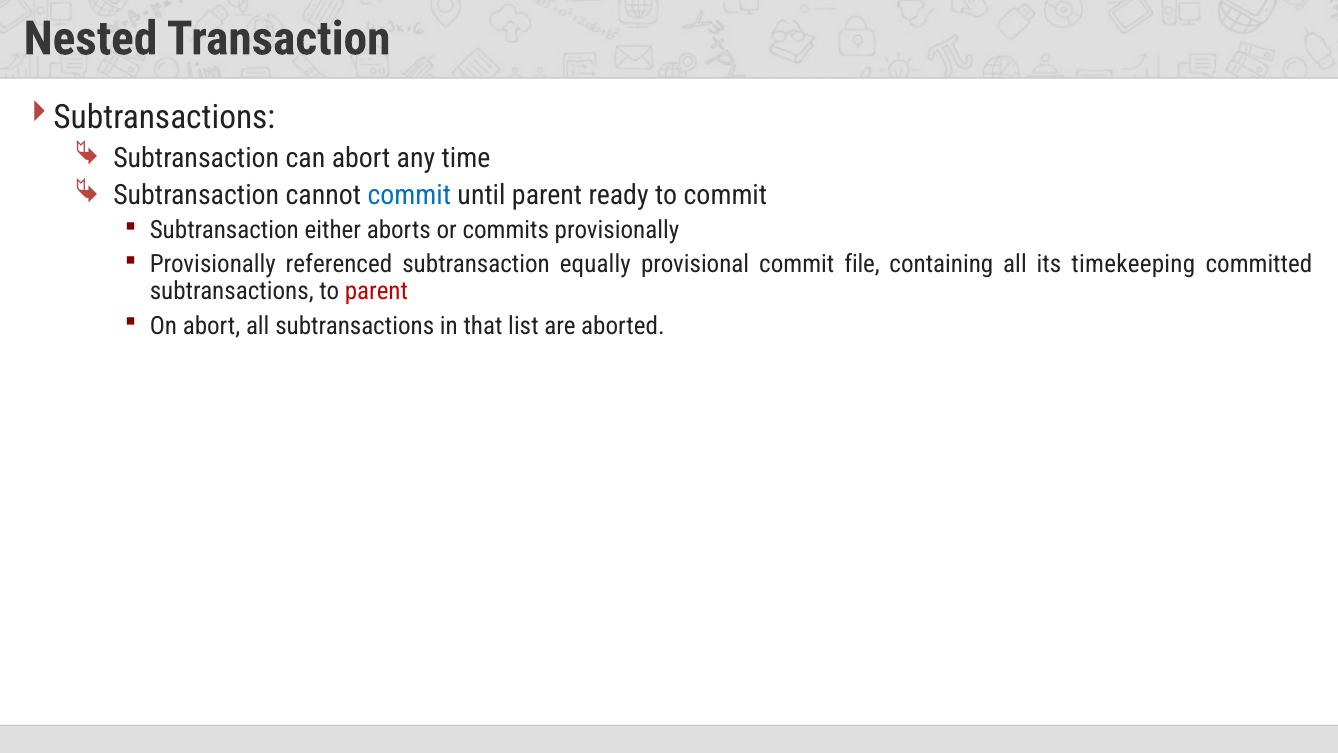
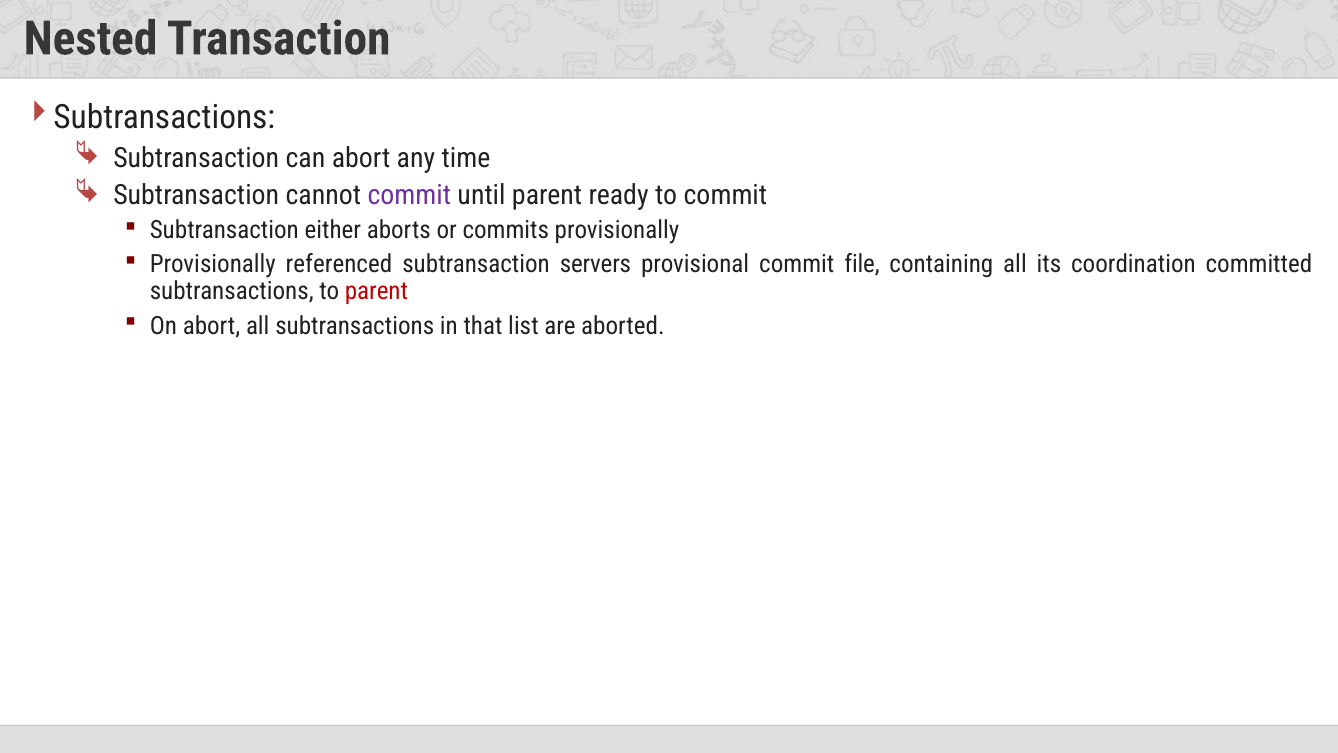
commit colour: blue -> purple (409, 195)
equally: equally -> servers (595, 264)
timekeeping: timekeeping -> coordination (1133, 264)
